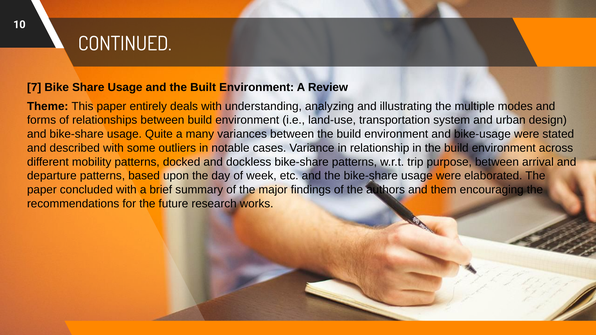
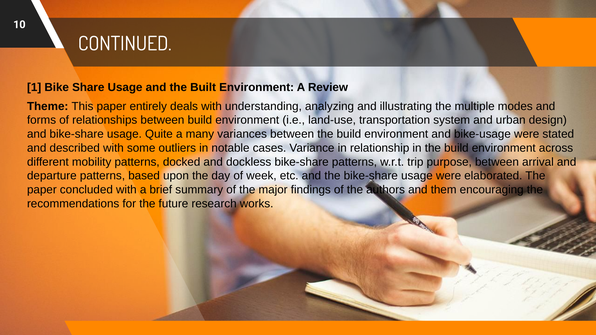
7: 7 -> 1 (34, 87)
